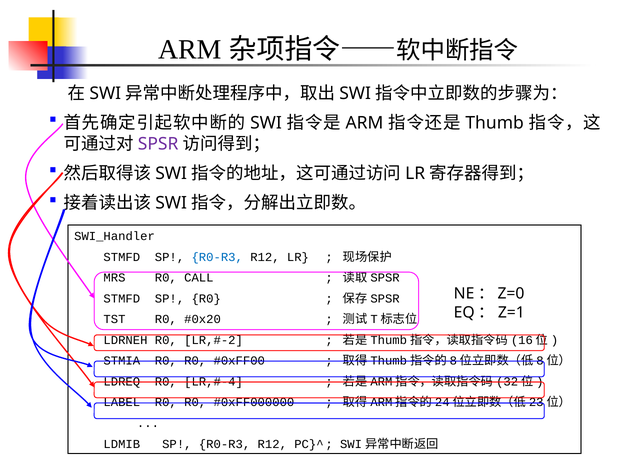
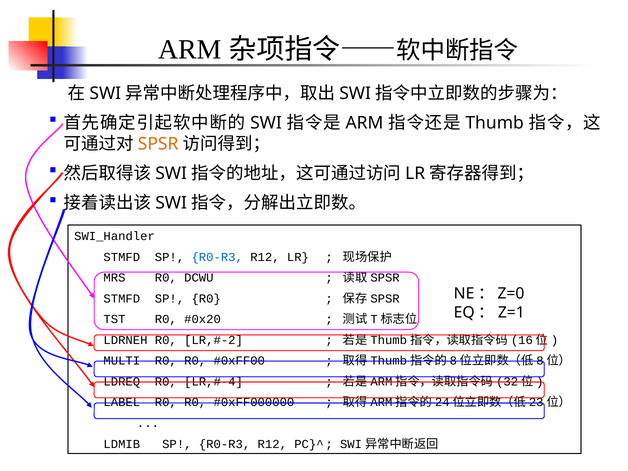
SPSR colour: purple -> orange (158, 144)
CALL: CALL -> DCWU (199, 278)
STMIA: STMIA -> MULTI (122, 361)
